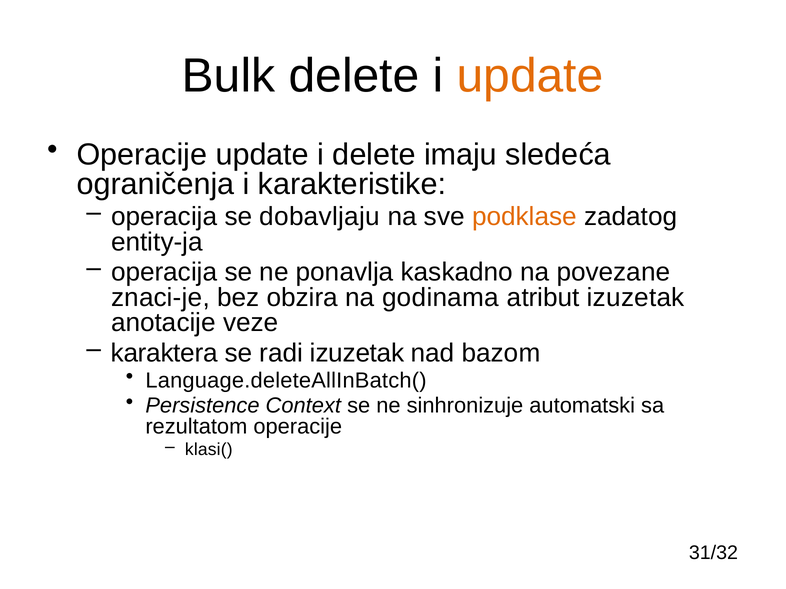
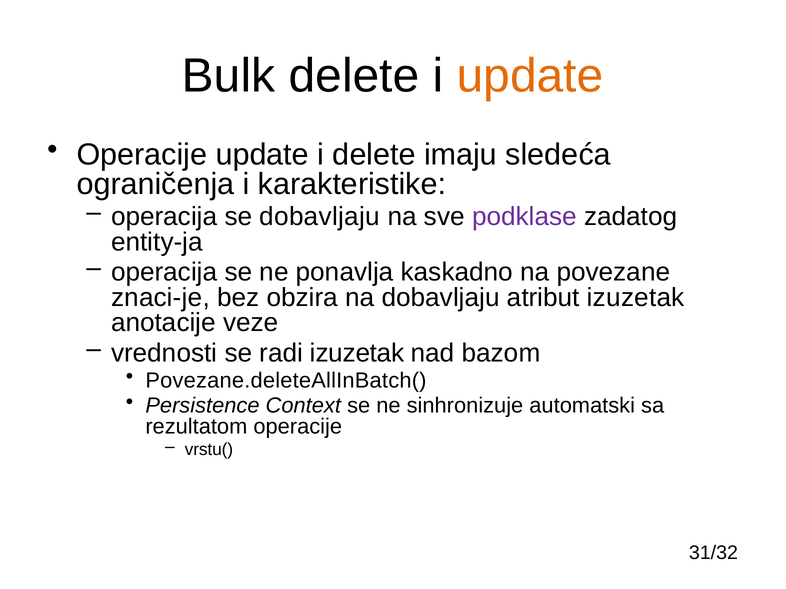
podklase colour: orange -> purple (524, 217)
na godinama: godinama -> dobavljaju (441, 298)
karaktera: karaktera -> vrednosti (164, 353)
Language.deleteAllInBatch(: Language.deleteAllInBatch( -> Povezane.deleteAllInBatch( (286, 381)
klasi(: klasi( -> vrstu( (209, 450)
